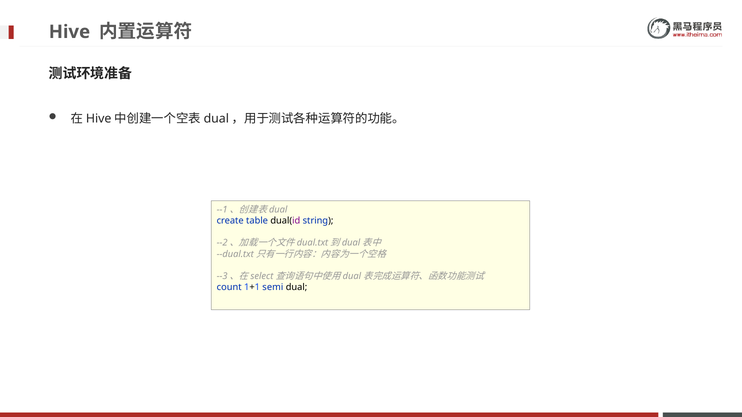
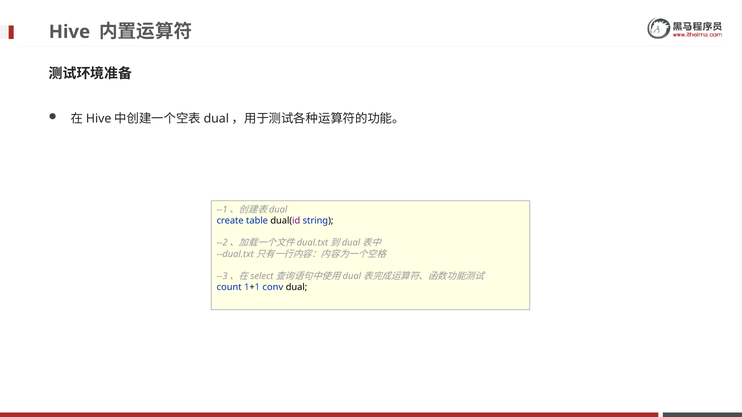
semi: semi -> conv (273, 288)
